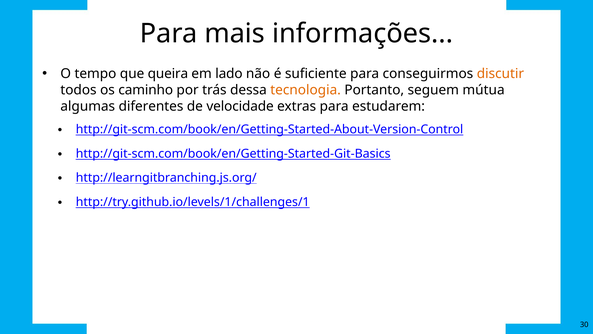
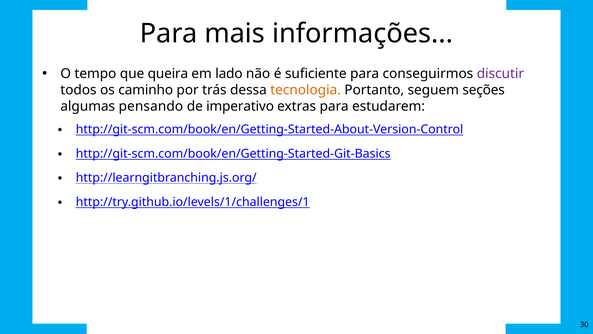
discutir colour: orange -> purple (500, 74)
mútua: mútua -> seções (484, 90)
diferentes: diferentes -> pensando (151, 106)
velocidade: velocidade -> imperativo (240, 106)
